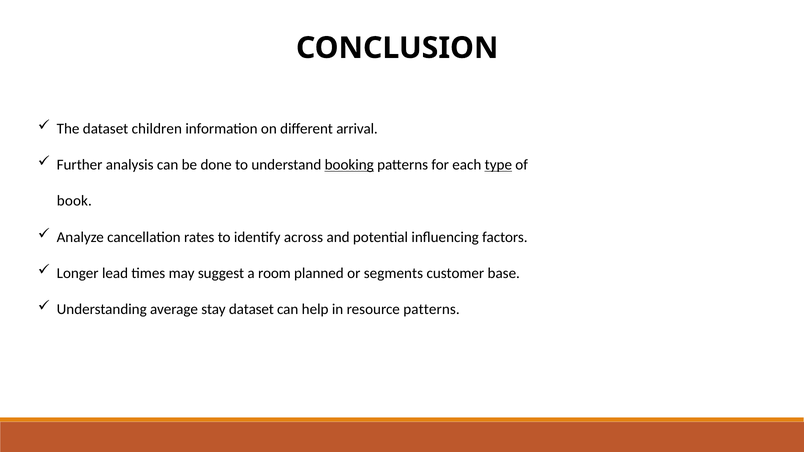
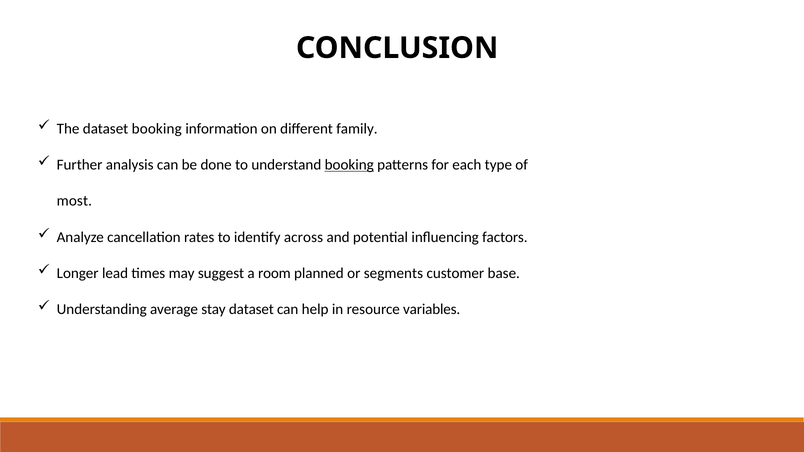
dataset children: children -> booking (157, 129)
arrival: arrival -> family (357, 129)
type underline: present -> none (498, 165)
book: book -> most (74, 201)
resource patterns: patterns -> variables (432, 310)
